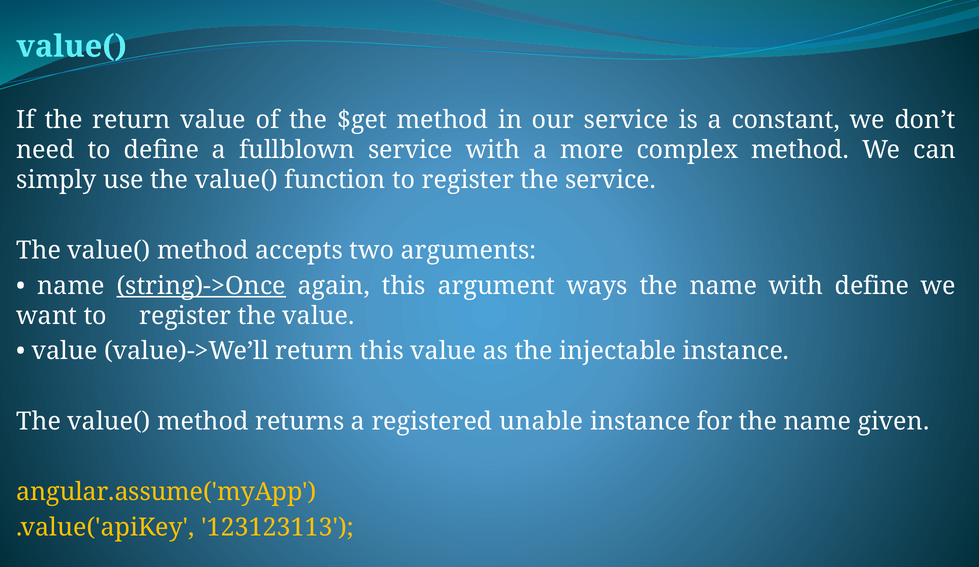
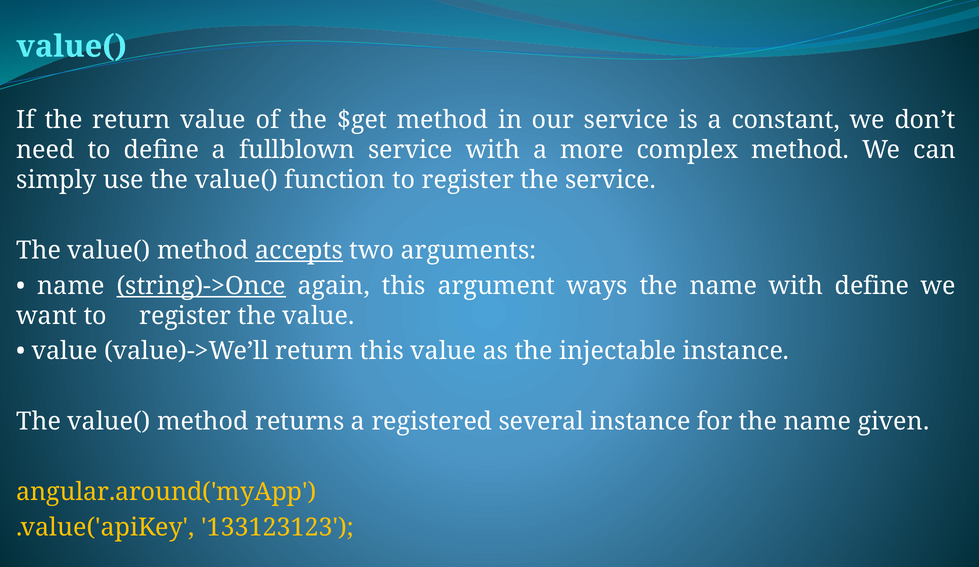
accepts underline: none -> present (299, 251)
unable: unable -> several (541, 421)
angular.assume('myApp: angular.assume('myApp -> angular.around('myApp (166, 492)
123123113: 123123113 -> 133123123 (278, 527)
